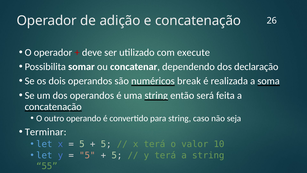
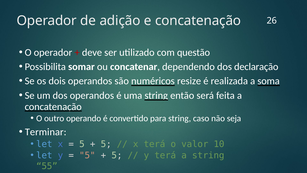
execute: execute -> questão (194, 52)
break: break -> resize (189, 81)
